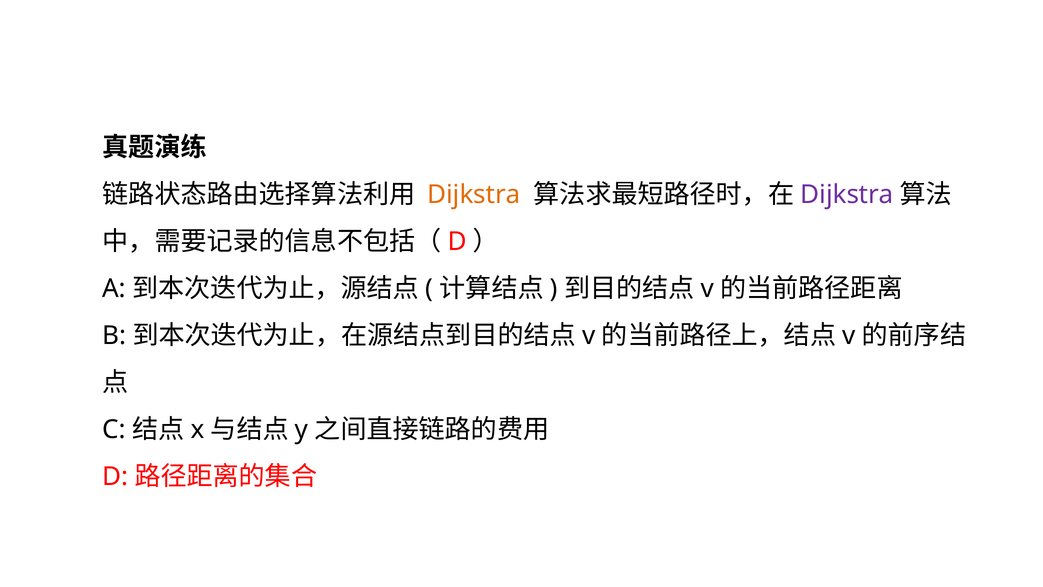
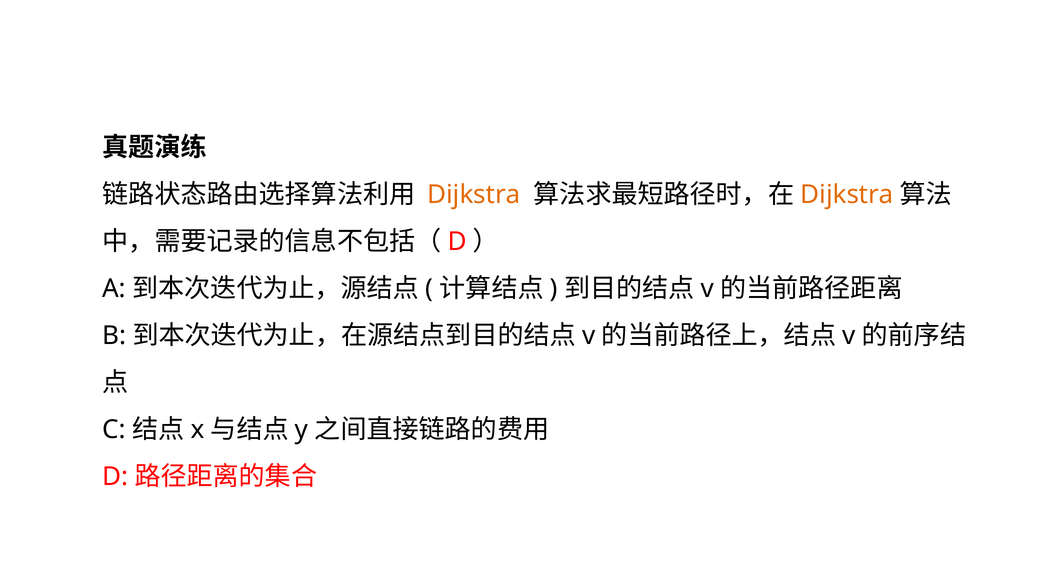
Dijkstra colour: purple -> orange (847, 195)
